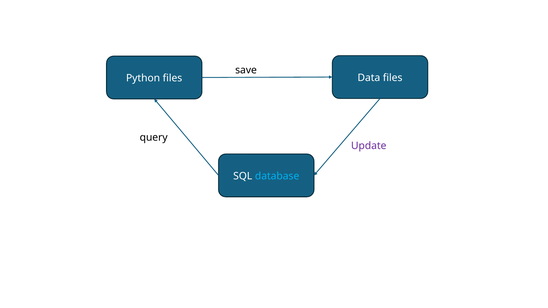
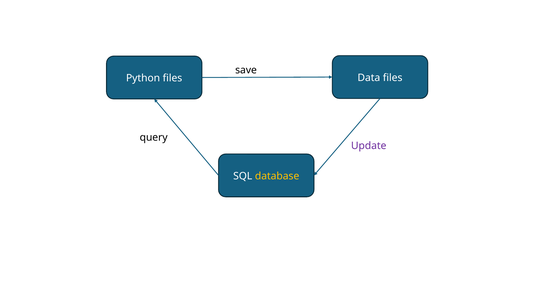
database colour: light blue -> yellow (277, 176)
